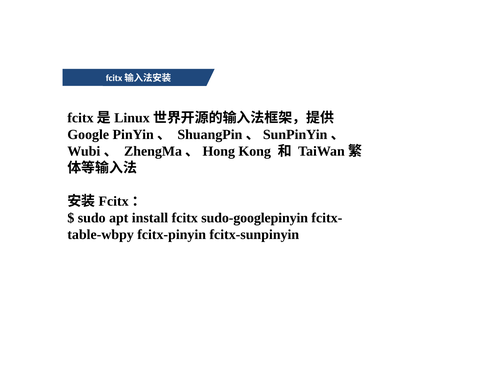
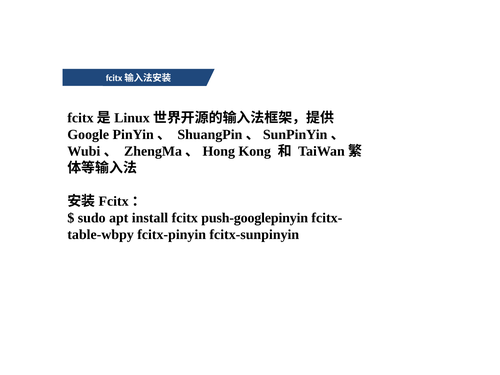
sudo-googlepinyin: sudo-googlepinyin -> push-googlepinyin (255, 218)
